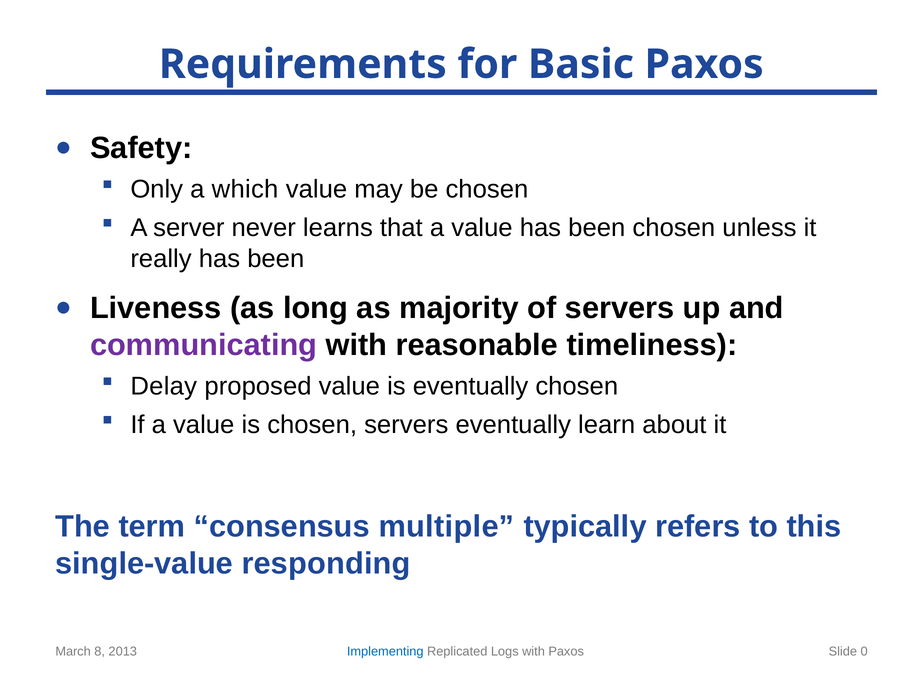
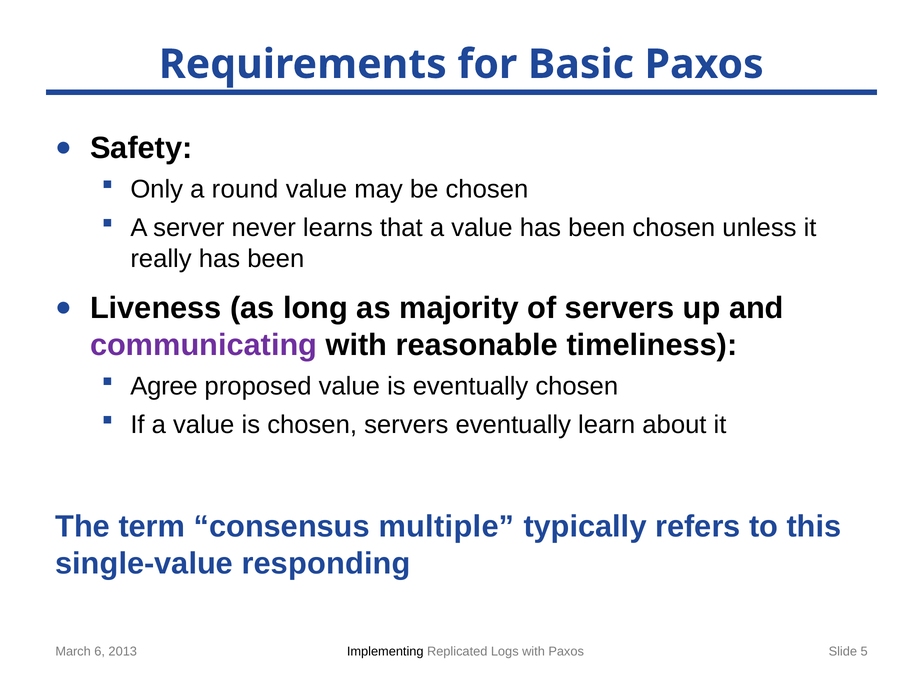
which: which -> round (245, 190)
Delay: Delay -> Agree (164, 386)
8: 8 -> 6 (100, 652)
Implementing colour: blue -> black (385, 652)
0: 0 -> 5 (864, 652)
